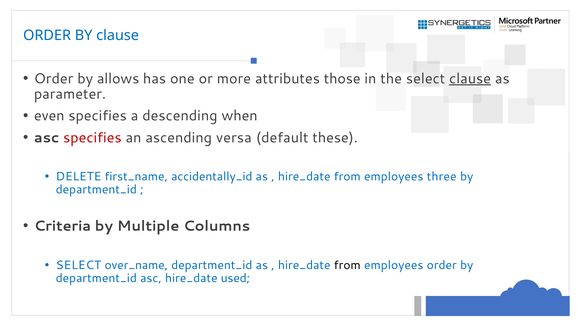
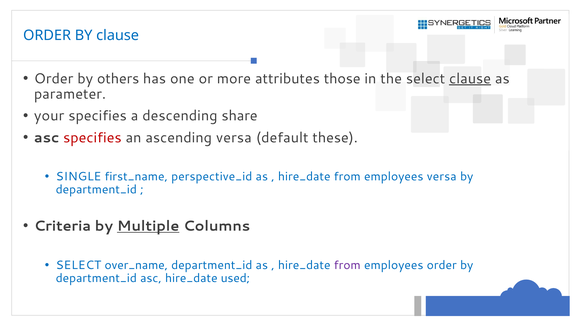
allows: allows -> others (118, 78)
even: even -> your (49, 116)
when: when -> share (240, 116)
DELETE: DELETE -> SINGLE (78, 176)
accidentally_id: accidentally_id -> perspective_id (212, 176)
employees three: three -> versa (442, 176)
Multiple underline: none -> present (148, 226)
from colour: black -> purple (347, 265)
